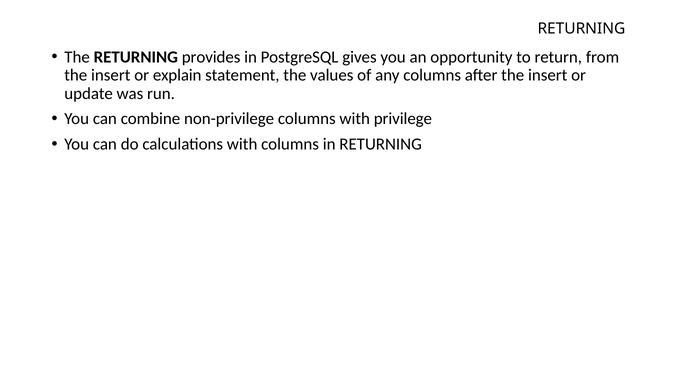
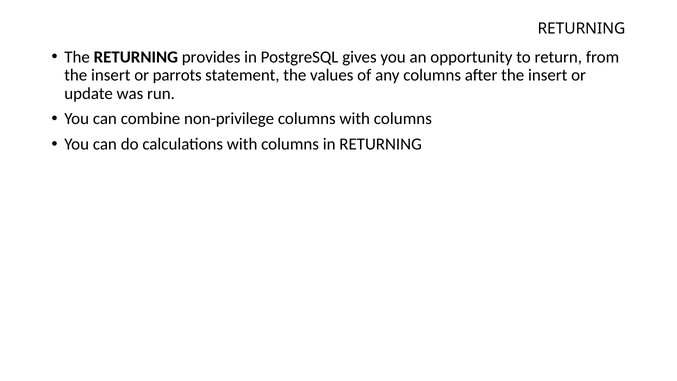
explain: explain -> parrots (177, 75)
columns with privilege: privilege -> columns (403, 119)
